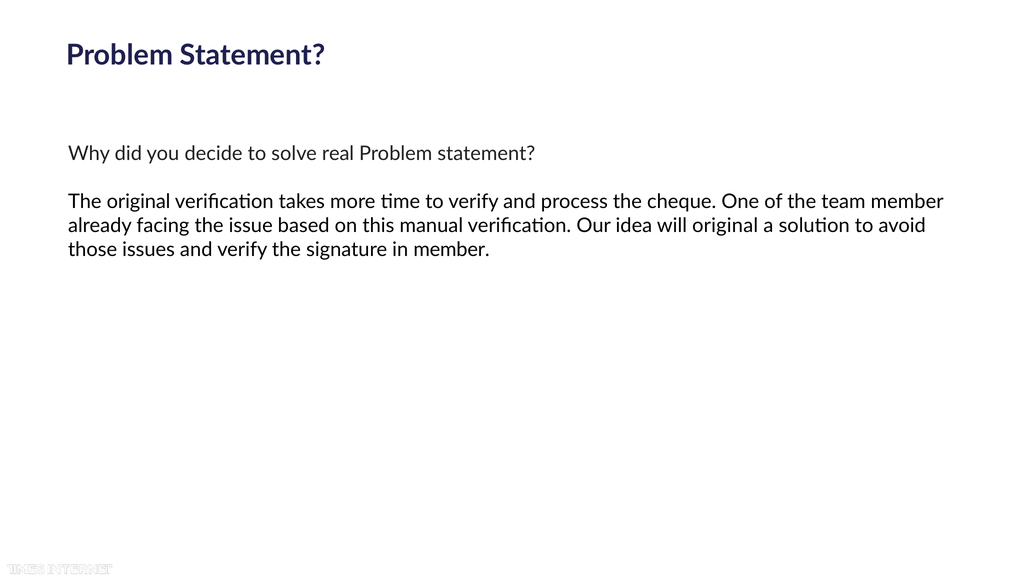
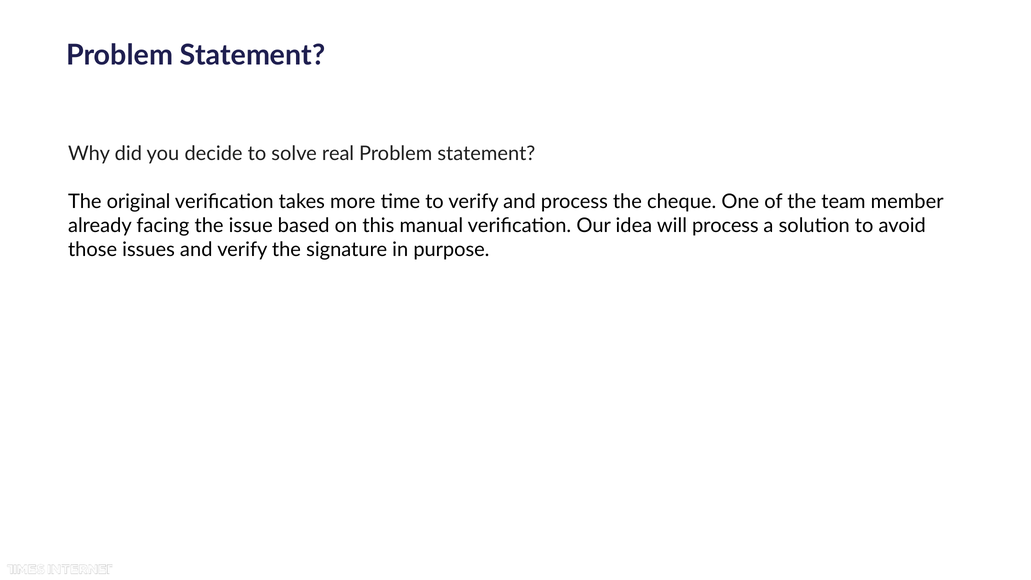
will original: original -> process (725, 226)
in member: member -> purpose (451, 250)
